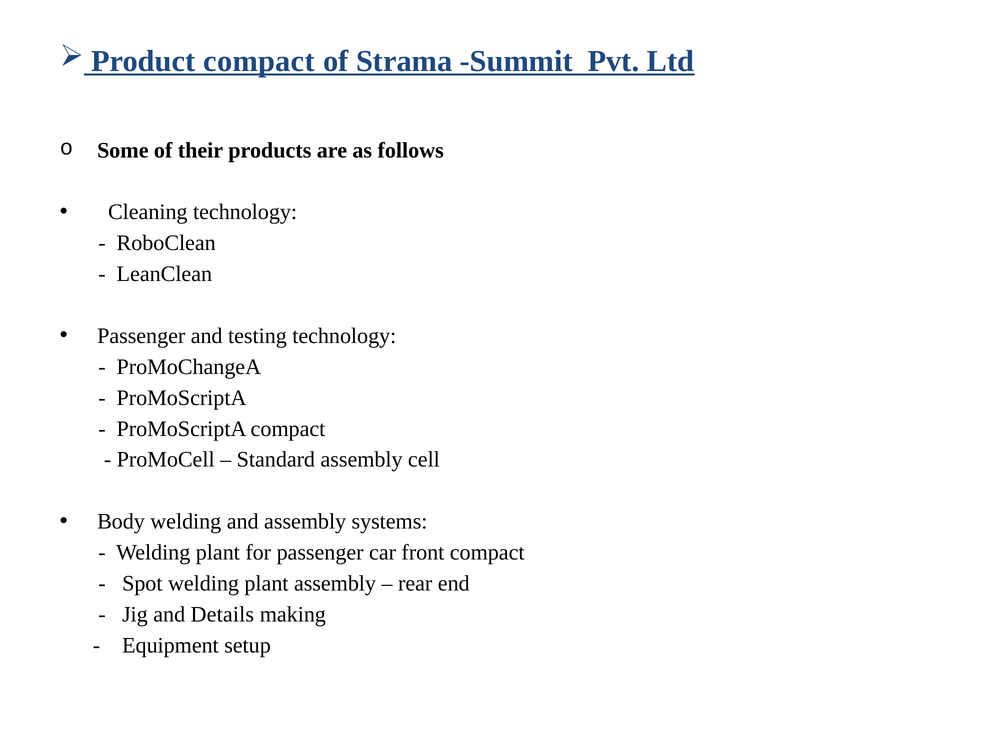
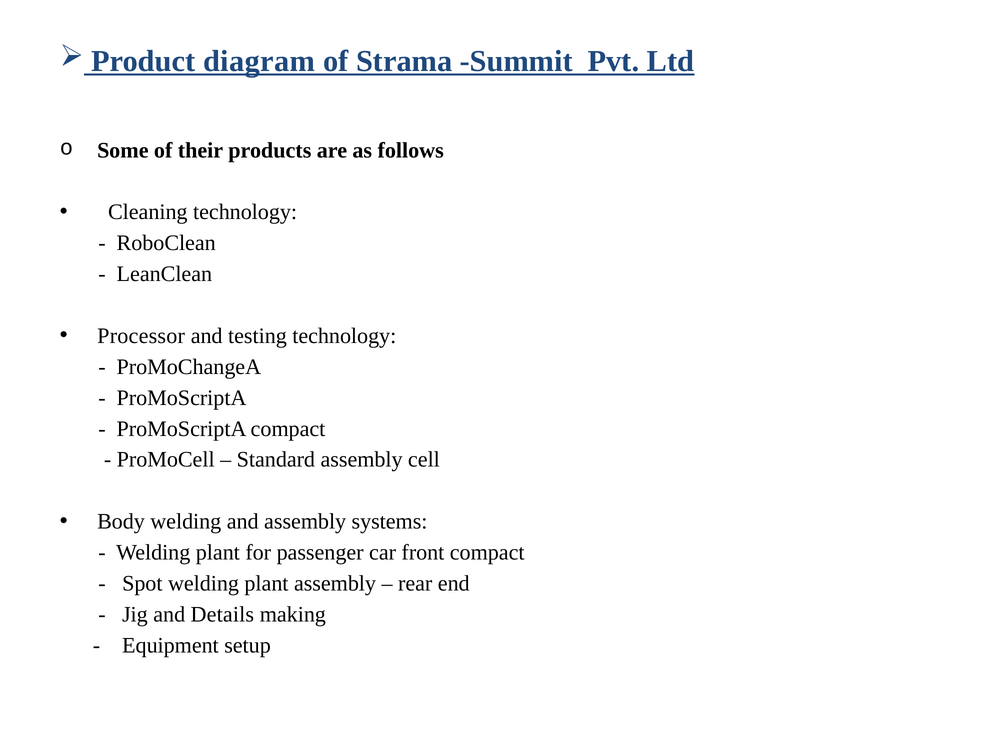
Product compact: compact -> diagram (259, 61)
Passenger: Passenger -> Processor (141, 336)
